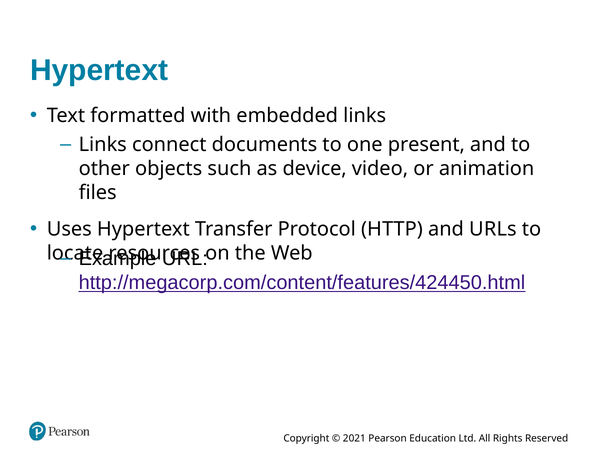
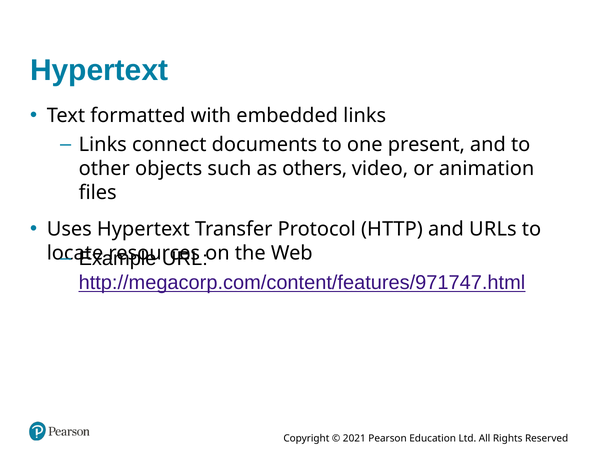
device: device -> others (315, 169)
http://megacorp.com/content/features/424450.html: http://megacorp.com/content/features/424450.html -> http://megacorp.com/content/features/971747.html (302, 283)
